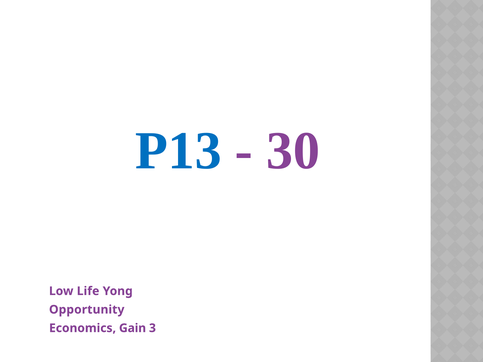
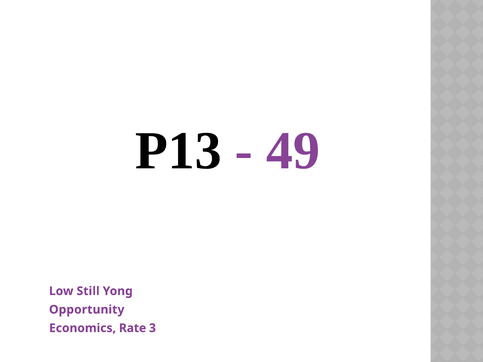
P13 colour: blue -> black (178, 151)
30: 30 -> 49 (293, 151)
Life: Life -> Still (88, 291)
Gain: Gain -> Rate (133, 328)
